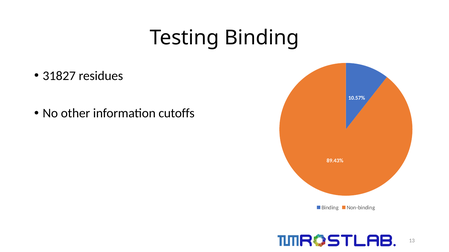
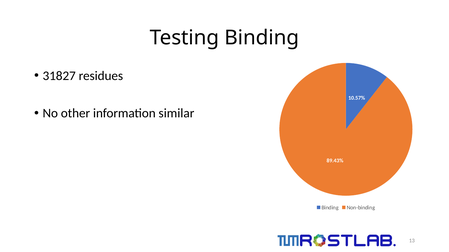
cutoffs: cutoffs -> similar (176, 114)
